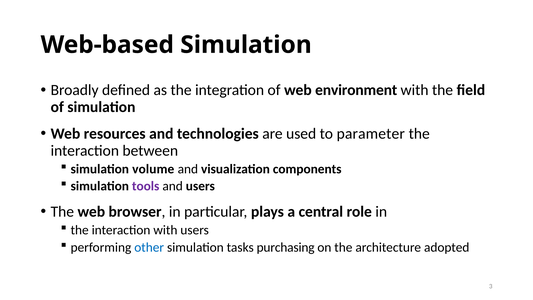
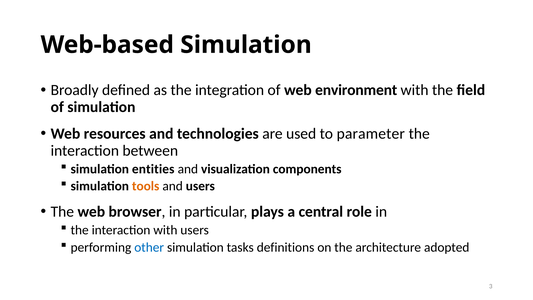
volume: volume -> entities (153, 169)
tools colour: purple -> orange (146, 186)
purchasing: purchasing -> definitions (286, 247)
